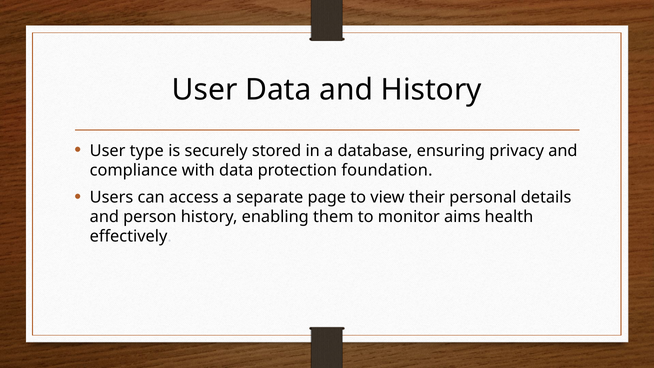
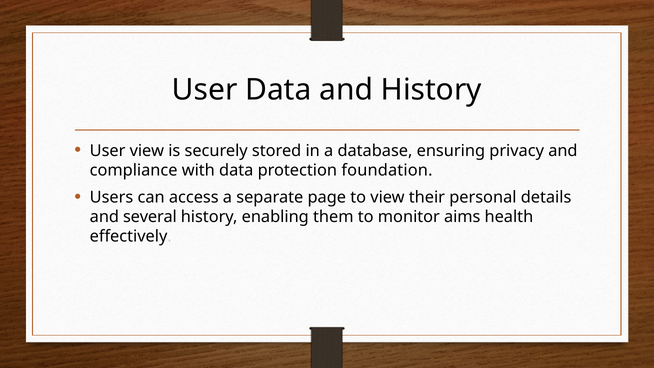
User type: type -> view (147, 151)
person: person -> several (150, 217)
